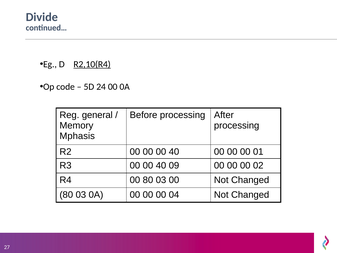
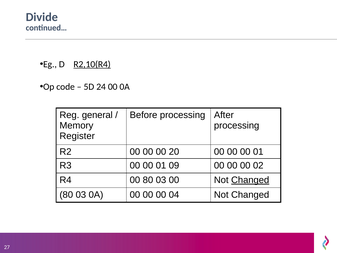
Mphasis: Mphasis -> Register (77, 136)
00 00 00 40: 40 -> 20 (174, 152)
R3 00 00 40: 40 -> 01 (161, 165)
Changed underline: none -> present (250, 180)
